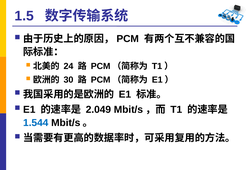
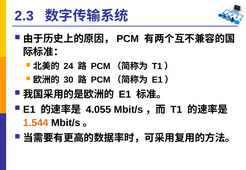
1.5: 1.5 -> 2.3 (24, 16)
2.049: 2.049 -> 4.055 (98, 110)
1.544 colour: blue -> orange (36, 123)
